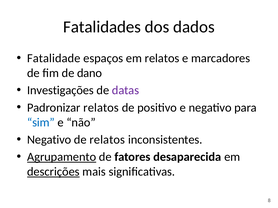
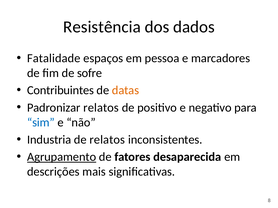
Fatalidades: Fatalidades -> Resistência (102, 27)
em relatos: relatos -> pessoa (162, 58)
dano: dano -> sofre (90, 73)
Investigações: Investigações -> Contribuintes (60, 90)
datas colour: purple -> orange (126, 90)
Negativo: Negativo -> Industria (49, 140)
descrições underline: present -> none (53, 172)
